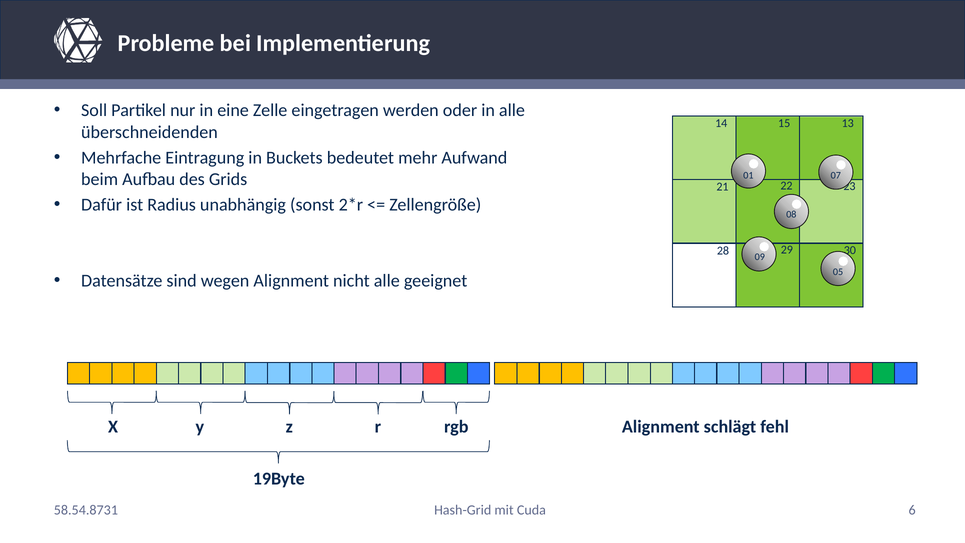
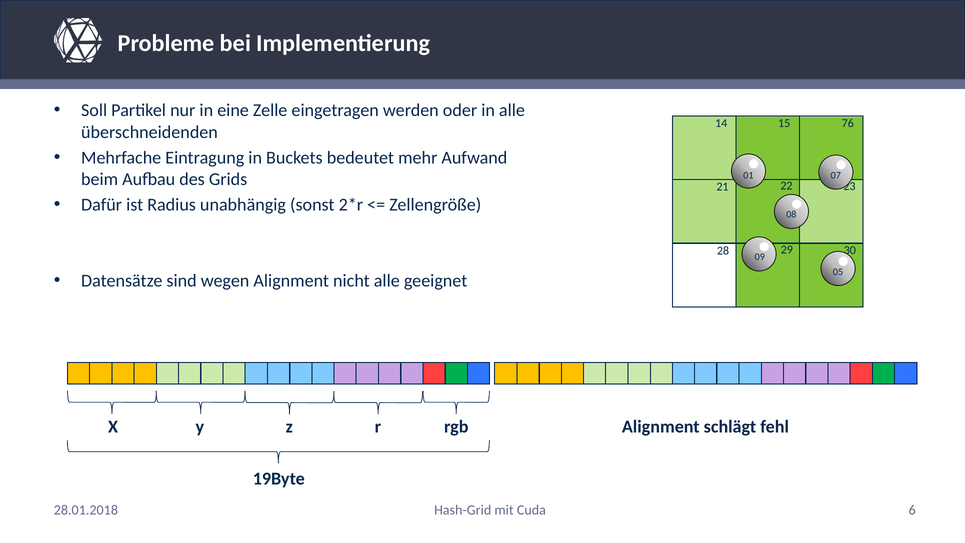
13: 13 -> 76 (848, 123)
58.54.8731: 58.54.8731 -> 28.01.2018 (86, 510)
